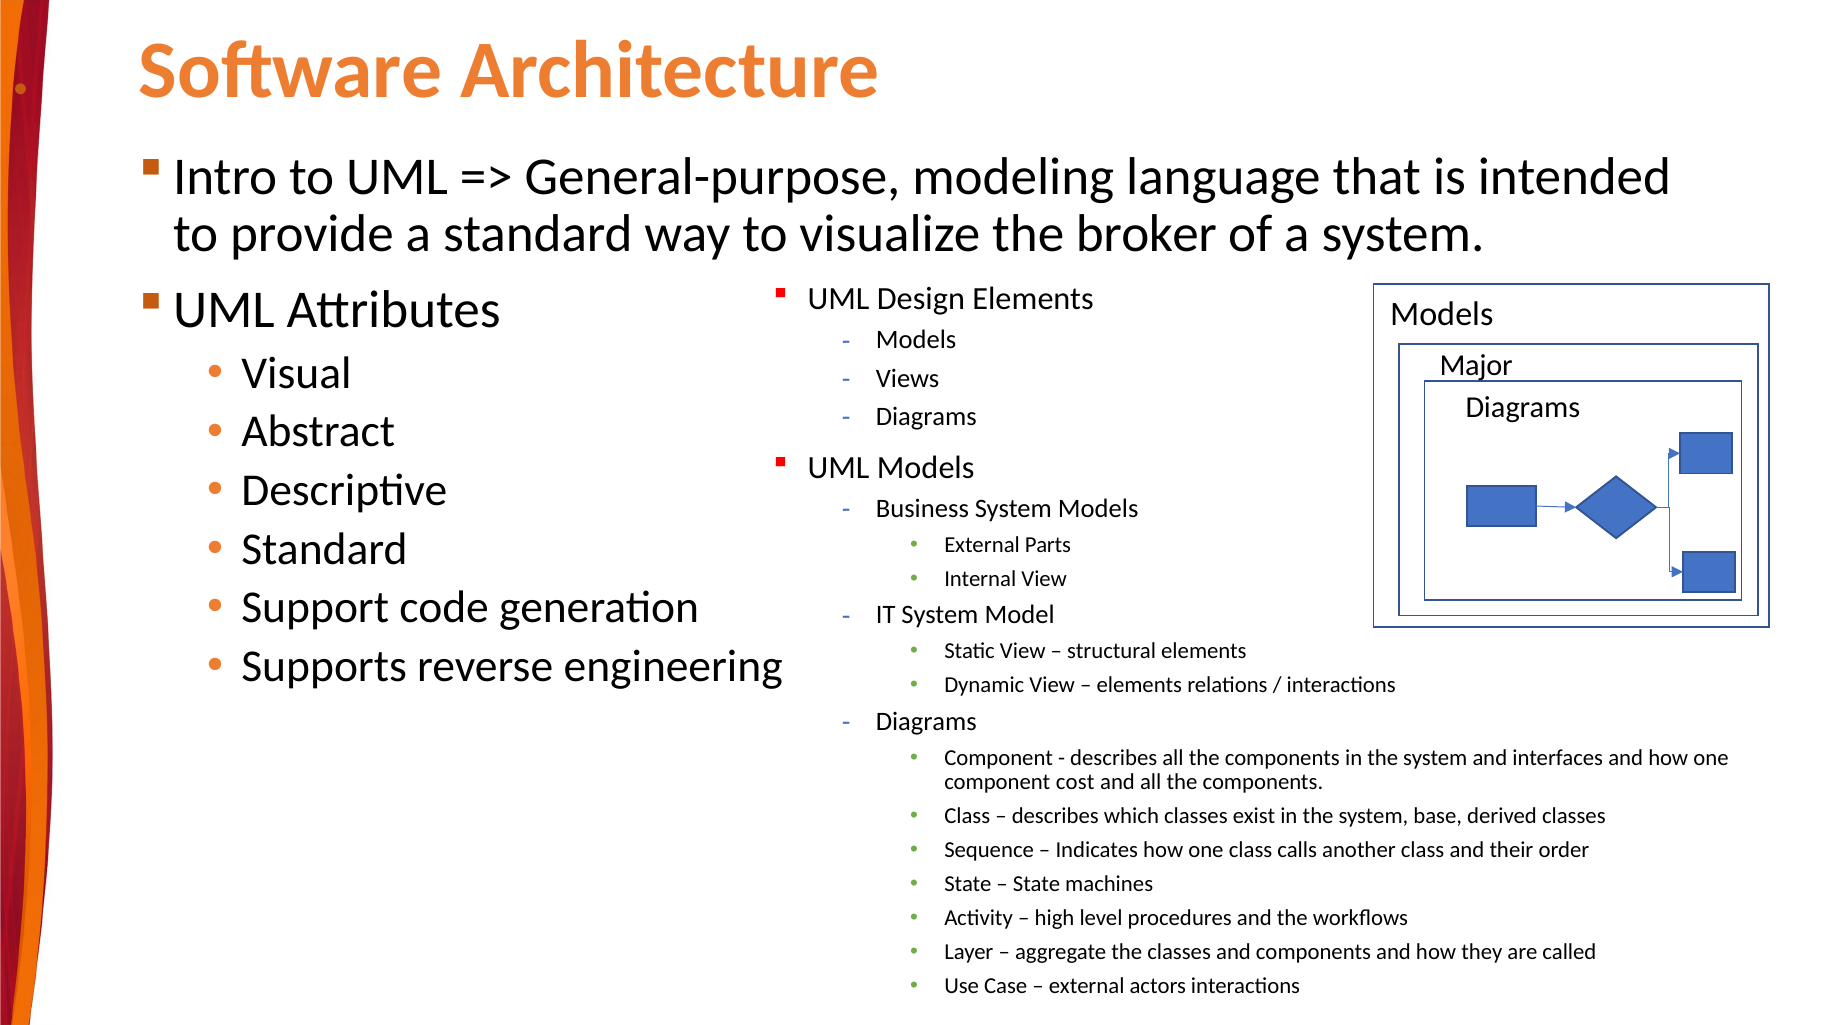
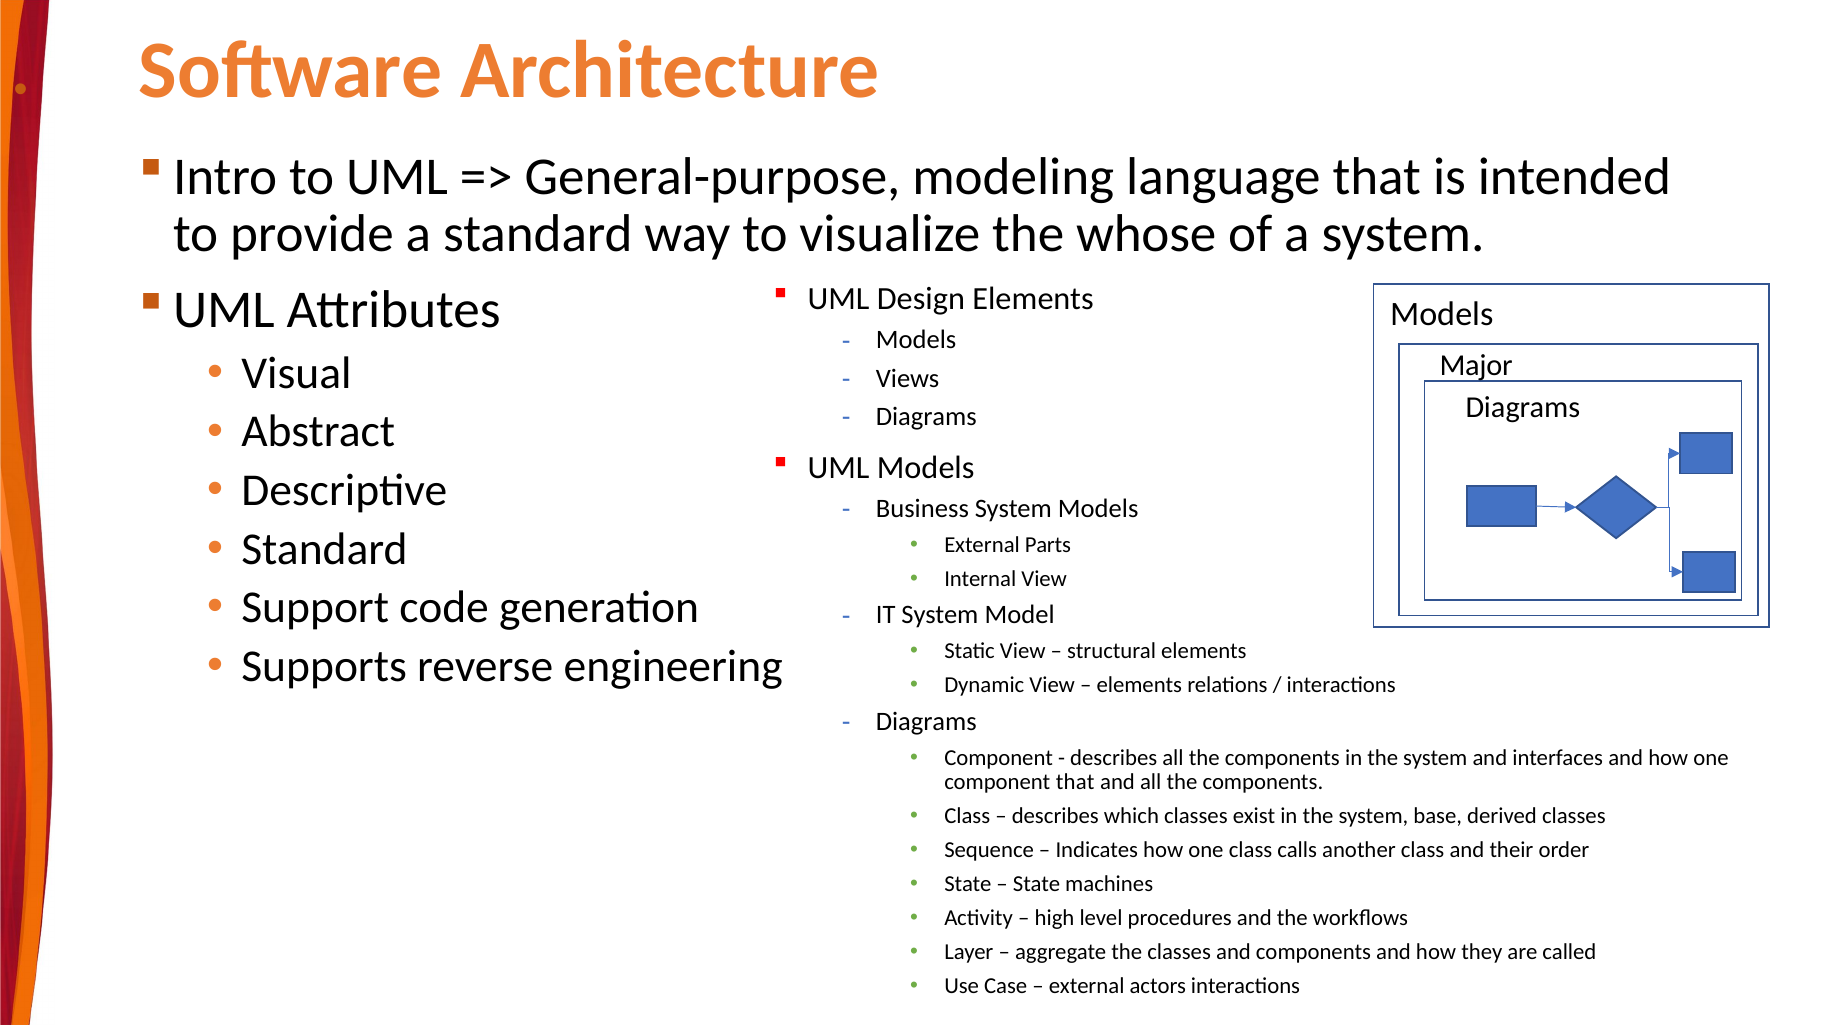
broker: broker -> whose (1146, 234)
component cost: cost -> that (1075, 782)
